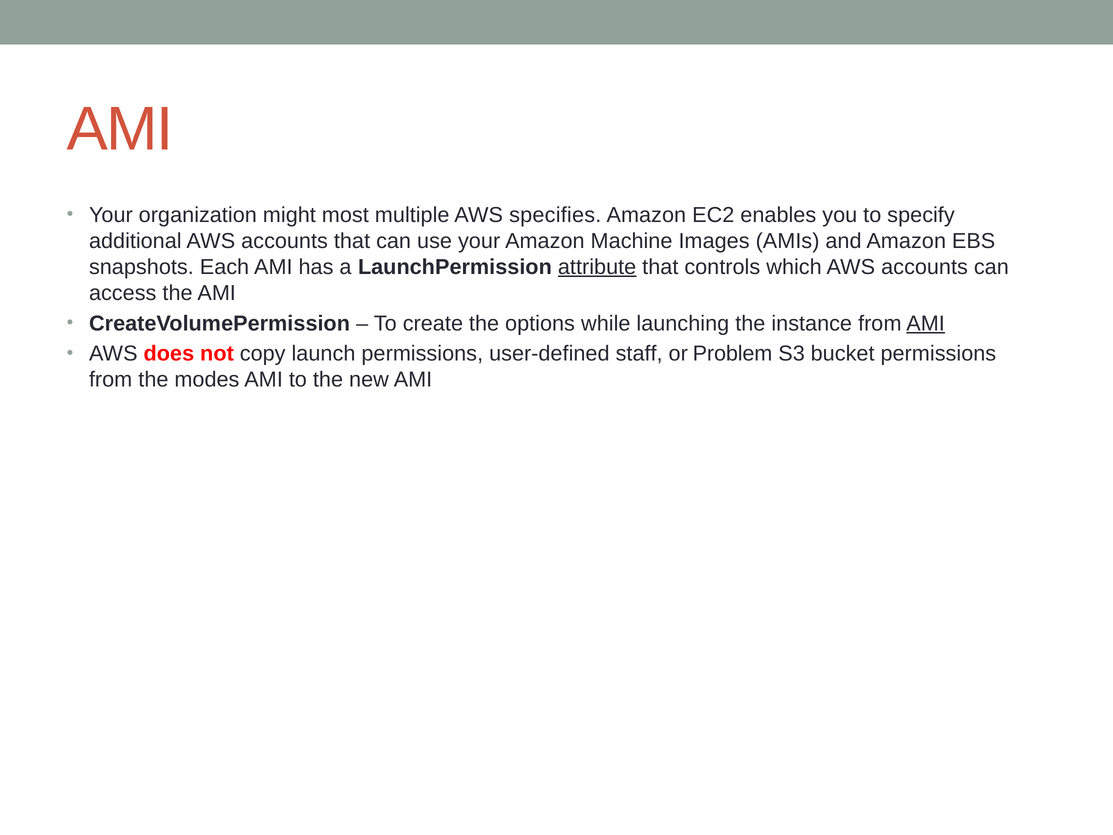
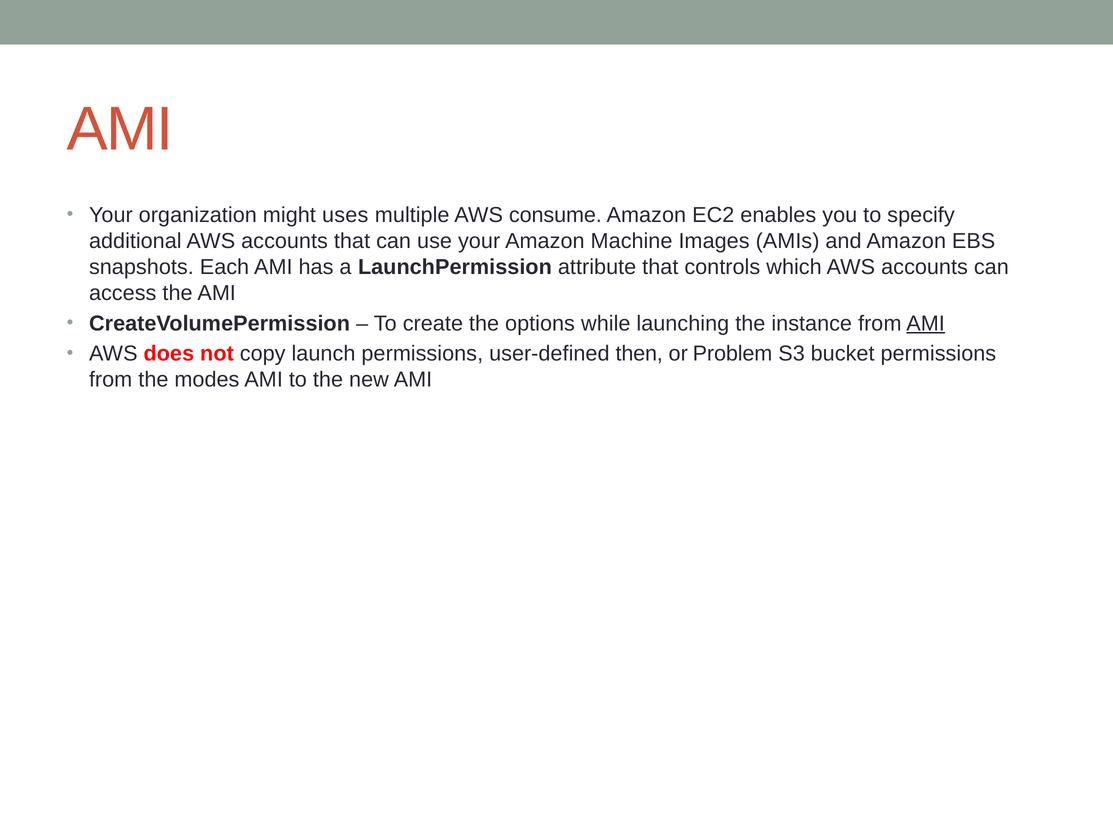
most: most -> uses (345, 215)
specifies: specifies -> consume (555, 215)
attribute underline: present -> none (597, 267)
staff: staff -> then (639, 354)
